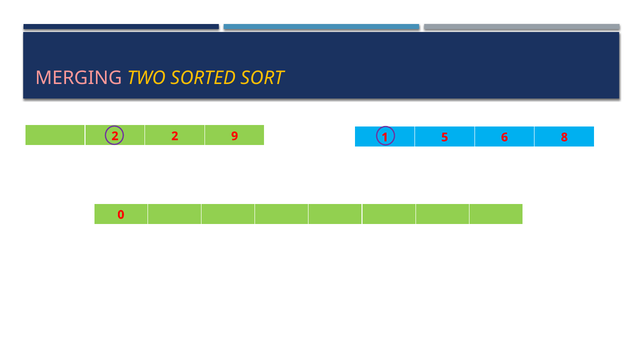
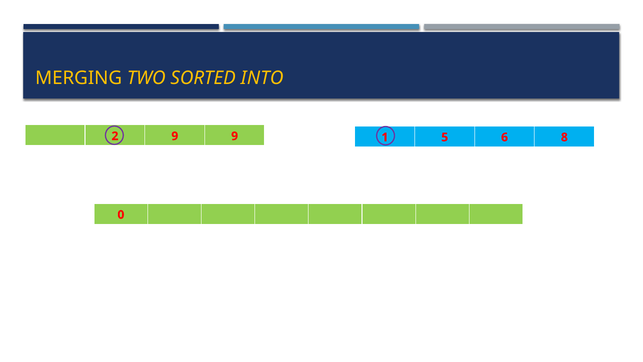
MERGING colour: pink -> yellow (79, 78)
SORT: SORT -> INTO (262, 78)
2 2: 2 -> 9 (175, 136)
